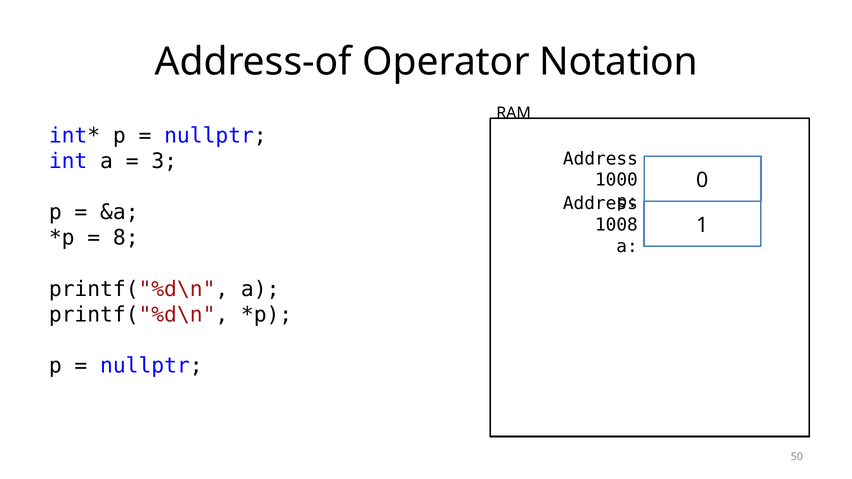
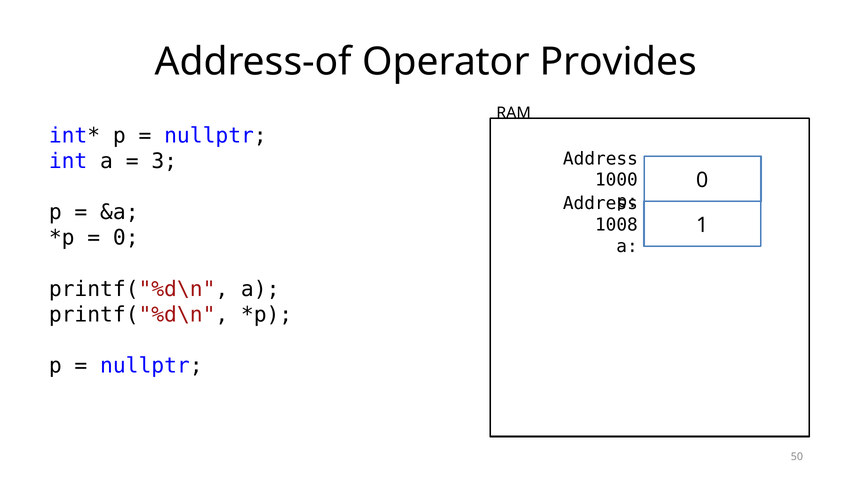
Notation: Notation -> Provides (618, 62)
8: 8 -> 0 (126, 238)
